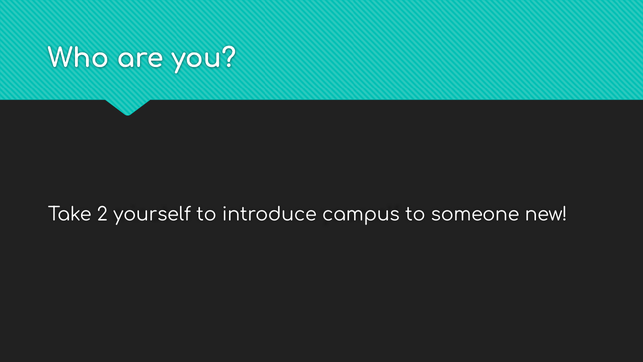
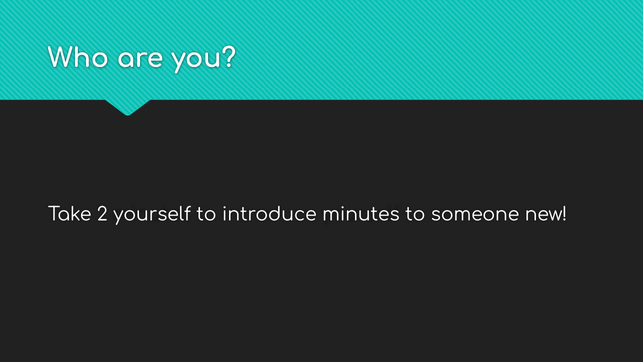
campus: campus -> minutes (361, 214)
